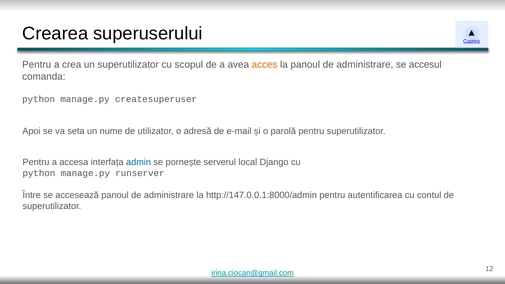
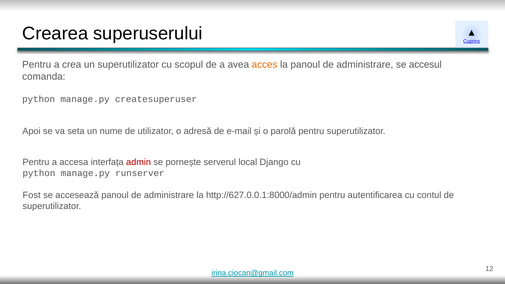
admin colour: blue -> red (139, 162)
Între: Între -> Fost (32, 195)
http://147.0.0.1:8000/admin: http://147.0.0.1:8000/admin -> http://627.0.0.1:8000/admin (261, 195)
